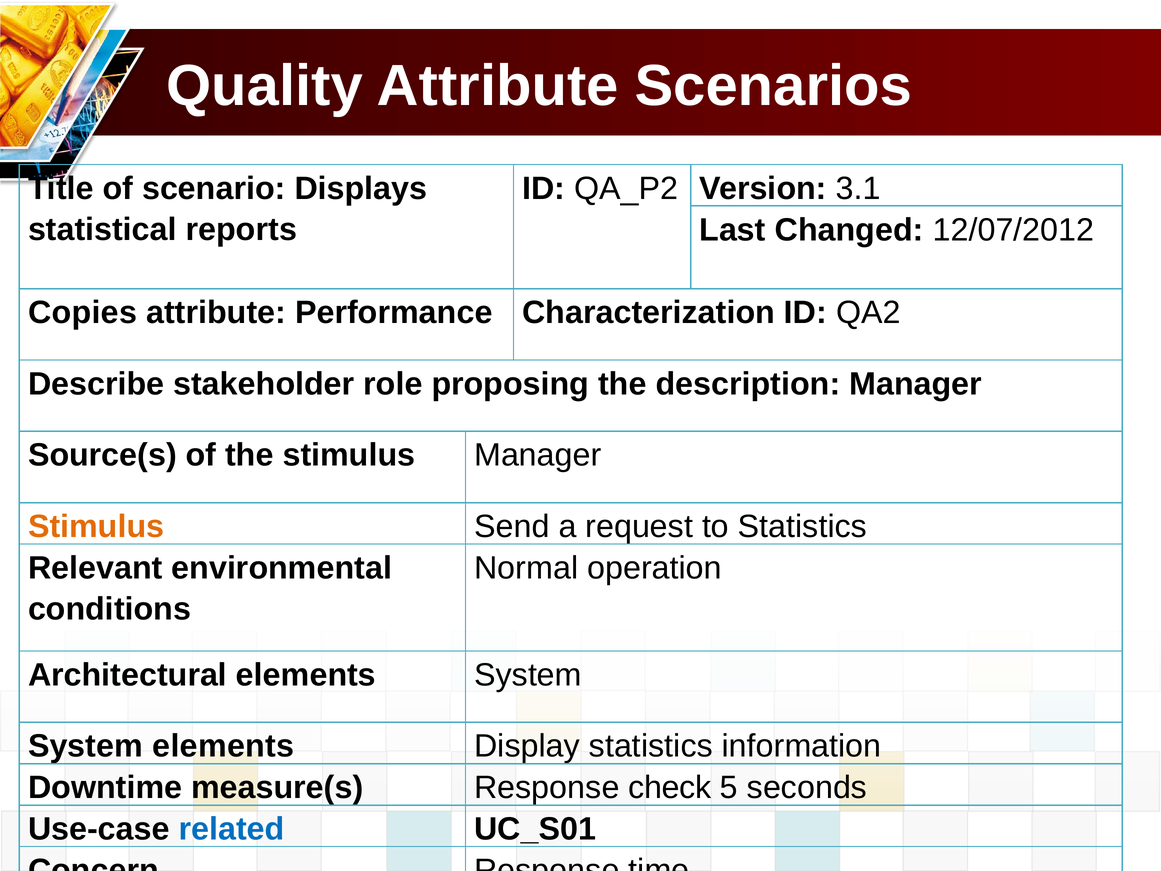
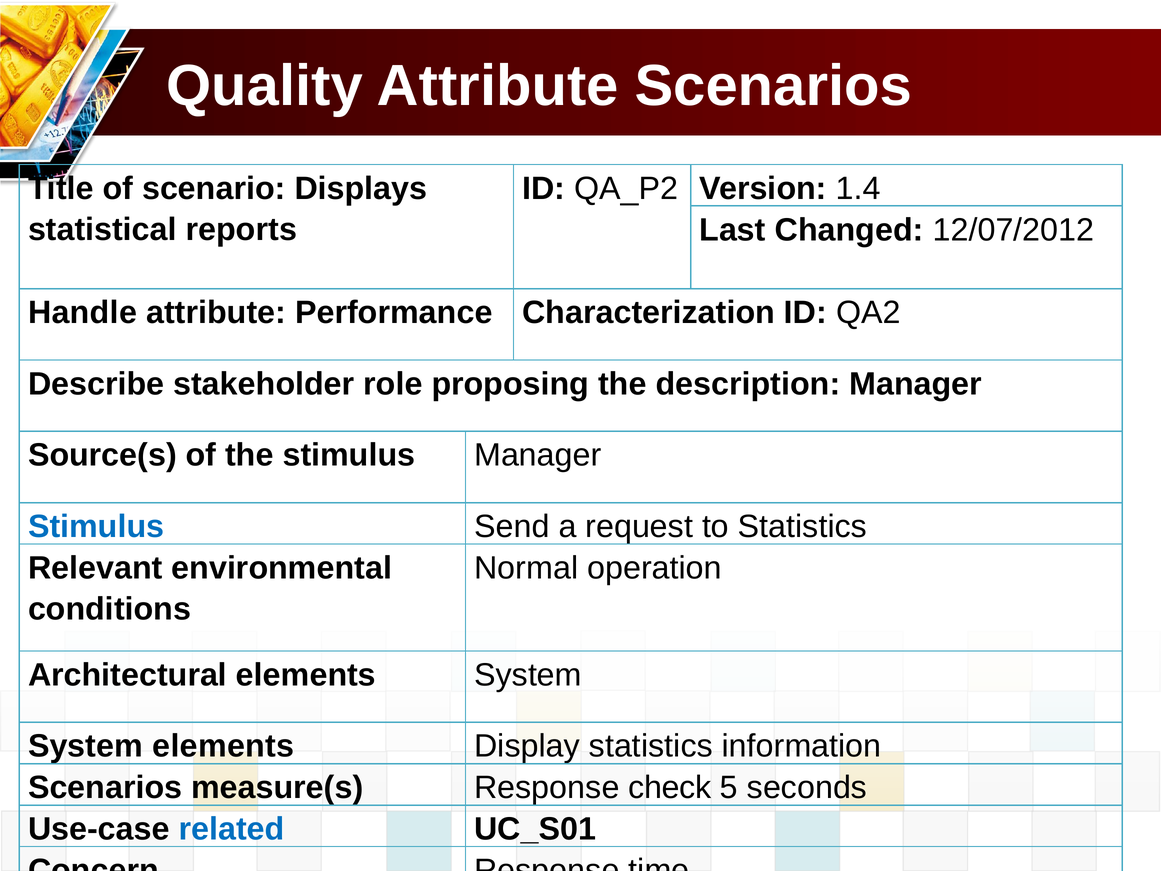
3.1: 3.1 -> 1.4 (858, 188)
Copies: Copies -> Handle (83, 313)
Stimulus colour: orange -> blue (96, 526)
Downtime: Downtime -> Scenarios (105, 787)
